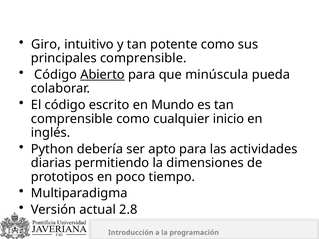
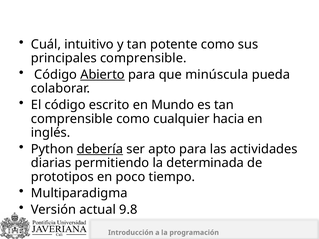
Giro: Giro -> Cuál (46, 44)
inicio: inicio -> hacia (229, 119)
debería underline: none -> present (100, 149)
dimensiones: dimensiones -> determinada (205, 163)
2.8: 2.8 -> 9.8 (128, 210)
